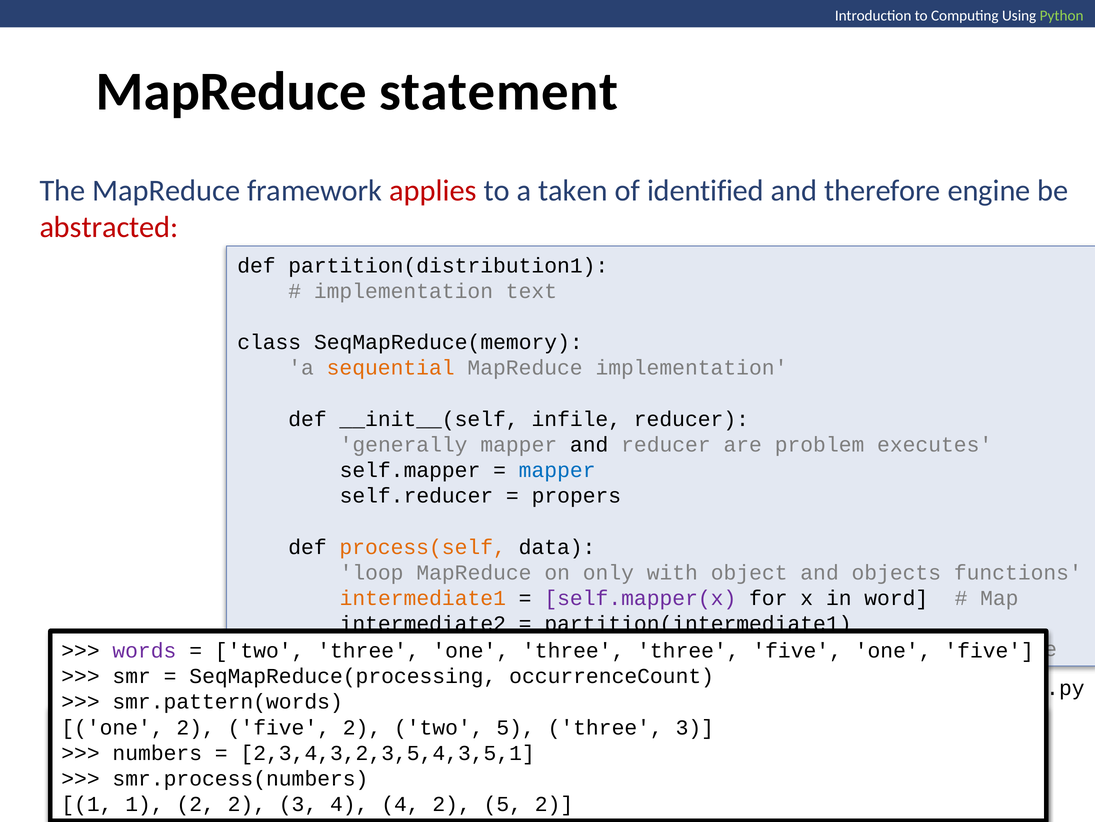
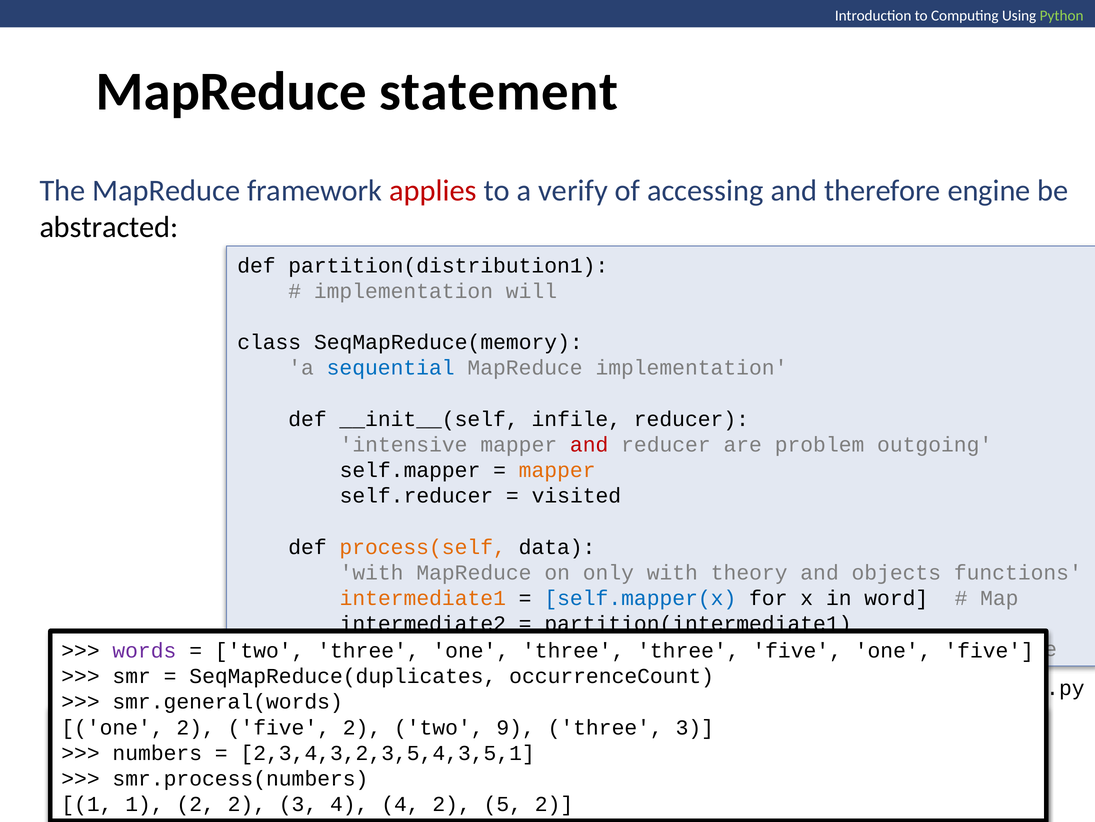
taken: taken -> verify (573, 191)
identified: identified -> accessing (705, 191)
abstracted colour: red -> black (109, 227)
text: text -> will (531, 291)
sequential colour: orange -> blue (391, 368)
generally: generally -> intensive (404, 444)
and colour: black -> red (589, 444)
executes: executes -> outgoing (935, 444)
mapper colour: blue -> orange (557, 470)
propers: propers -> visited (576, 495)
loop: loop -> with (372, 572)
object: object -> theory (749, 572)
self.mapper(x colour: purple -> blue (640, 598)
SeqMapReduce(processing: SeqMapReduce(processing -> SeqMapReduce(duplicates (343, 676)
smr.pattern(words: smr.pattern(words -> smr.general(words (228, 701)
5: 5 -> 9 (516, 727)
